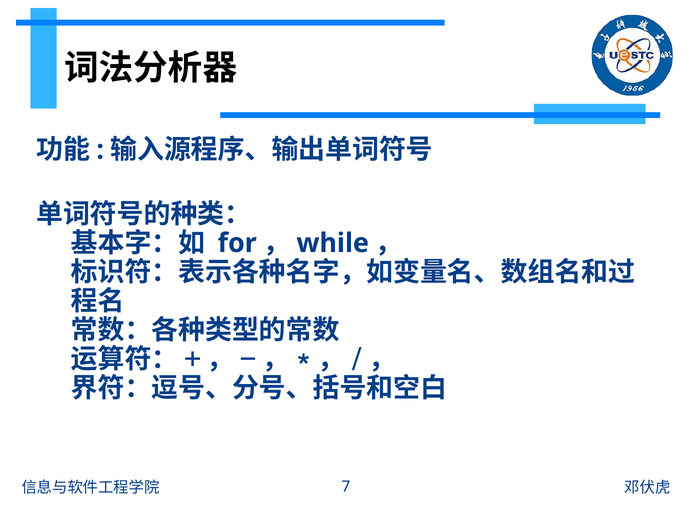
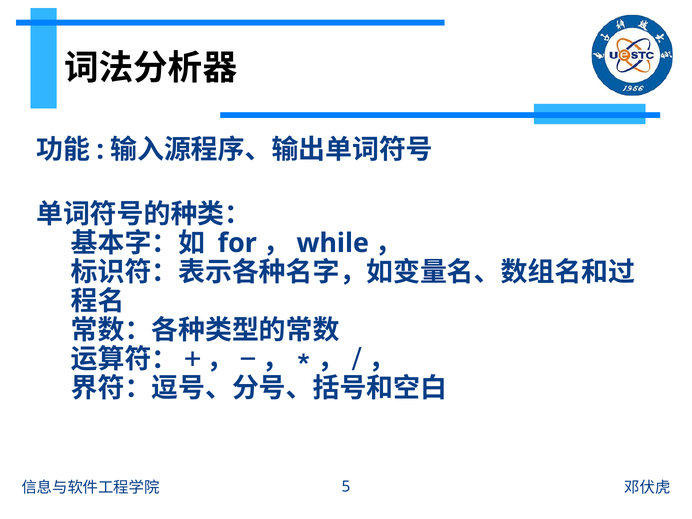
7: 7 -> 5 (346, 487)
